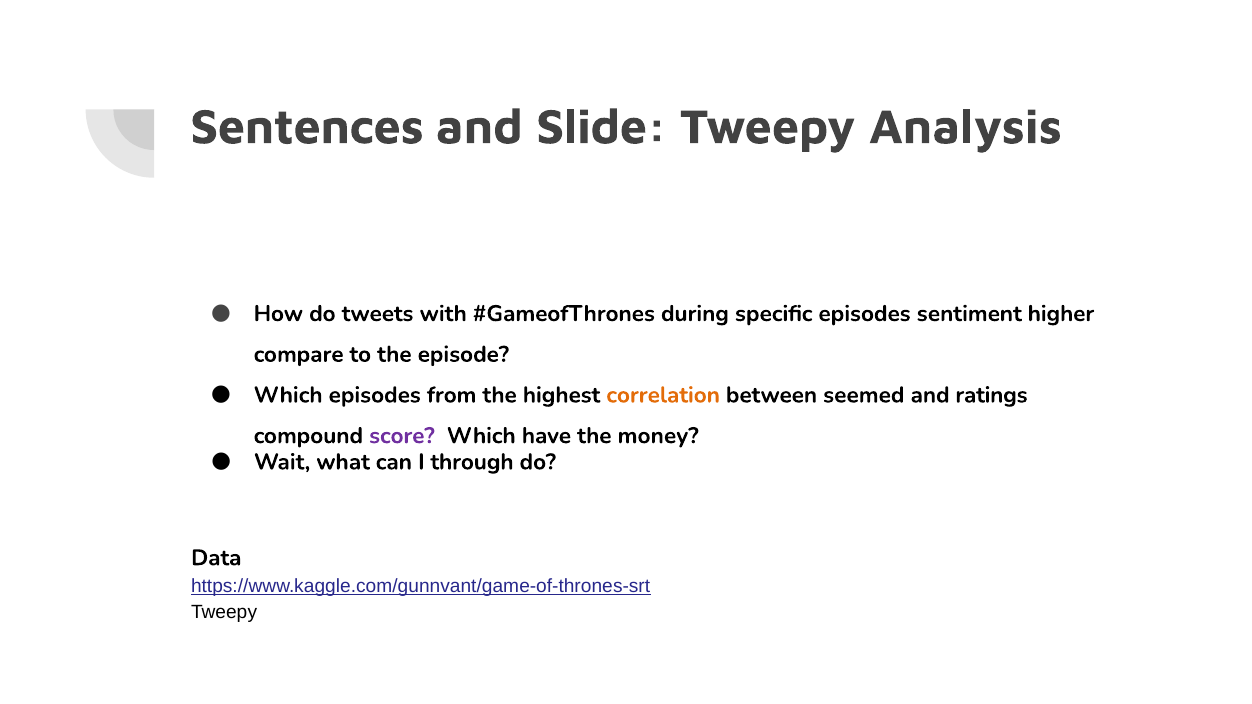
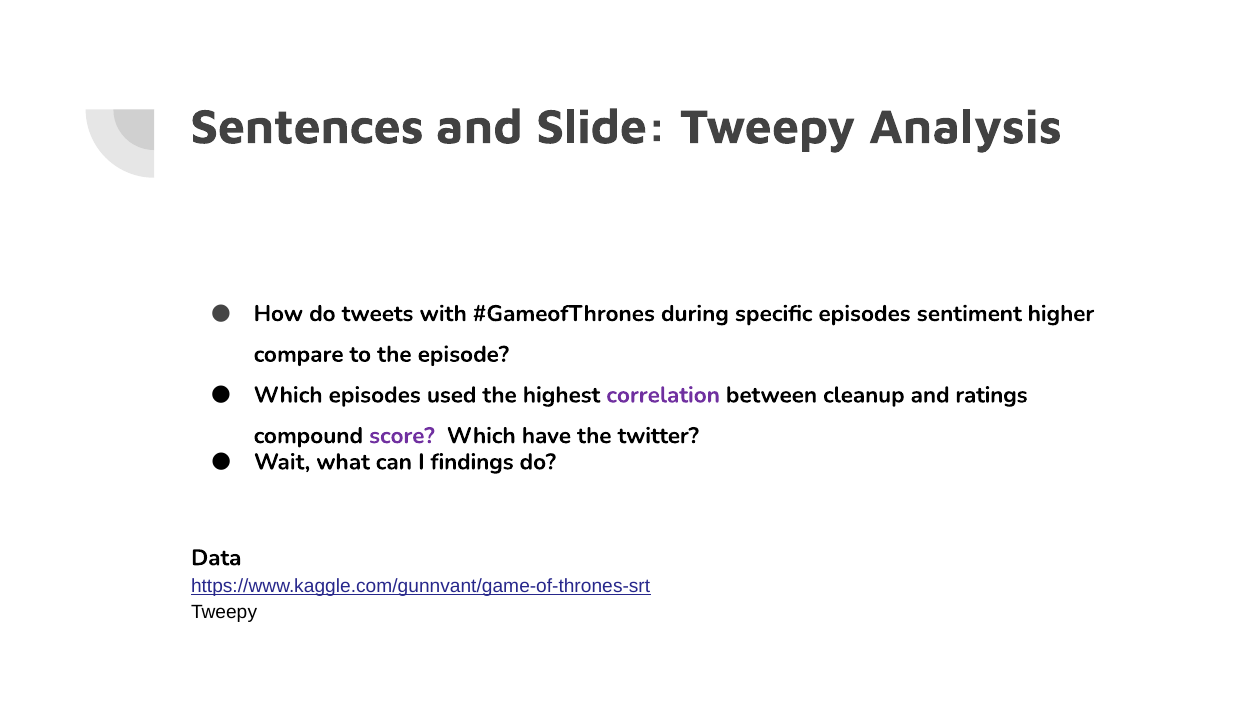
from: from -> used (452, 395)
correlation colour: orange -> purple (663, 395)
seemed: seemed -> cleanup (864, 395)
money: money -> twitter (658, 436)
through: through -> findings (472, 462)
